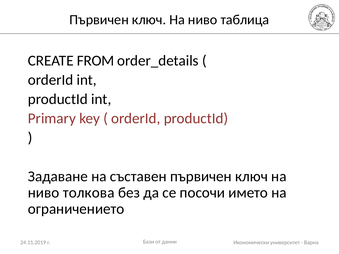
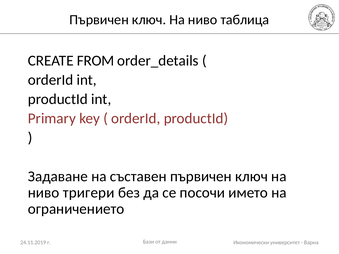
толкова: толкова -> тригери (89, 193)
